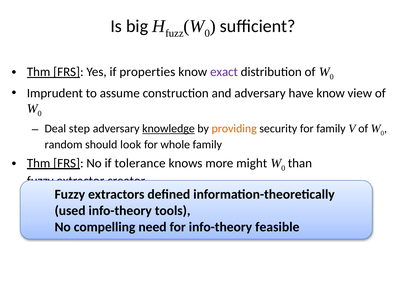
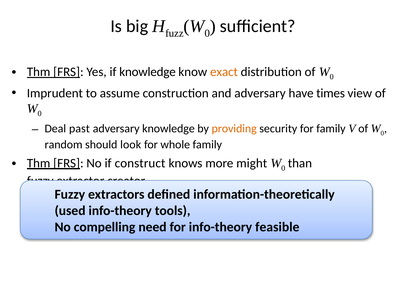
if properties: properties -> knowledge (148, 72)
exact colour: purple -> orange (224, 72)
have know: know -> times (331, 93)
step: step -> past (79, 129)
knowledge underline: present -> none (168, 129)
tolerance: tolerance -> construct (140, 163)
